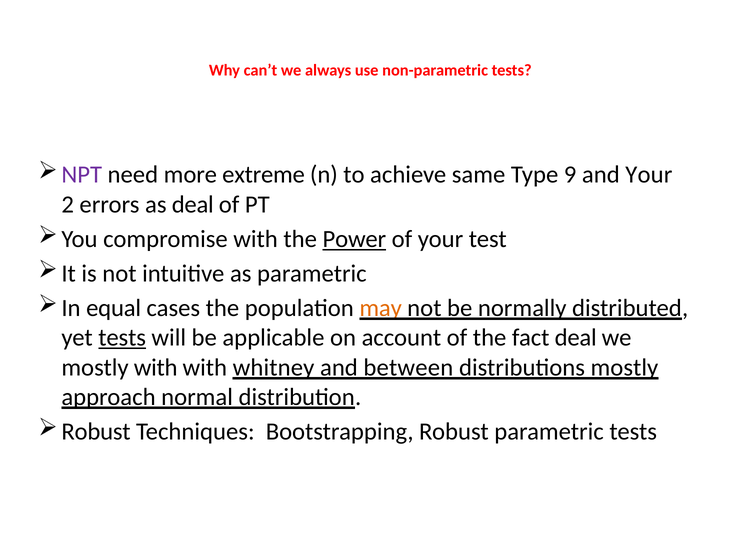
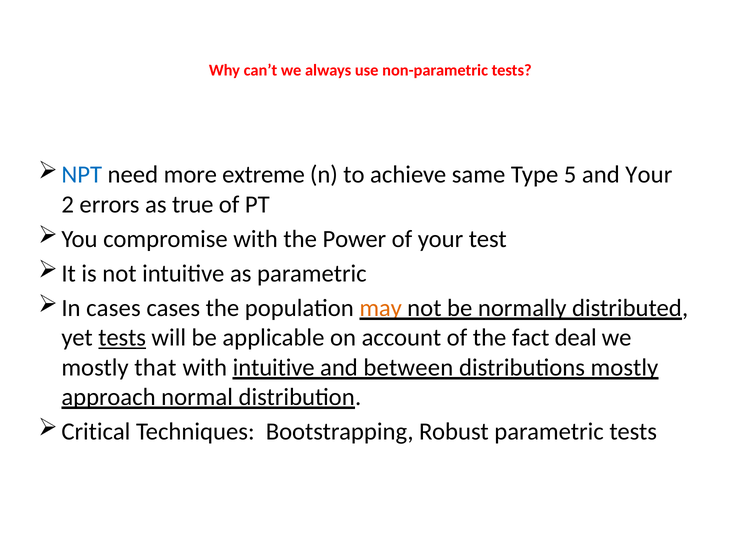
NPT colour: purple -> blue (82, 175)
9: 9 -> 5 (570, 175)
as deal: deal -> true (193, 204)
Power underline: present -> none (354, 239)
In equal: equal -> cases (113, 308)
mostly with: with -> that (155, 367)
with whitney: whitney -> intuitive (274, 367)
Robust: Robust -> Critical (96, 431)
